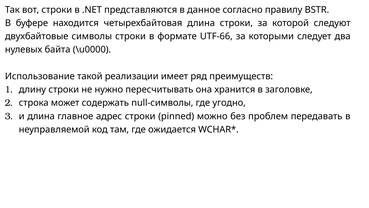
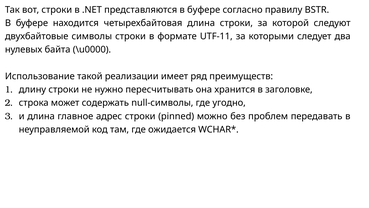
представляются в данное: данное -> буфере (204, 10)
UTF-66: UTF-66 -> UTF-11 (216, 36)
